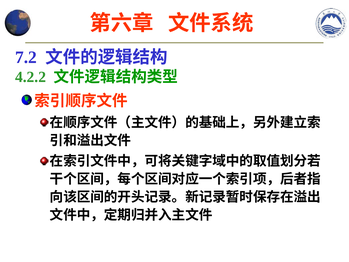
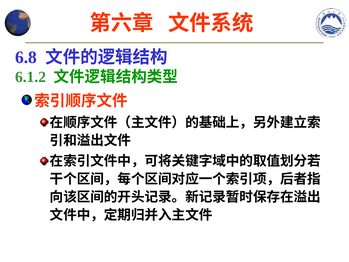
7.2: 7.2 -> 6.8 (26, 57)
4.2.2: 4.2.2 -> 6.1.2 (31, 77)
